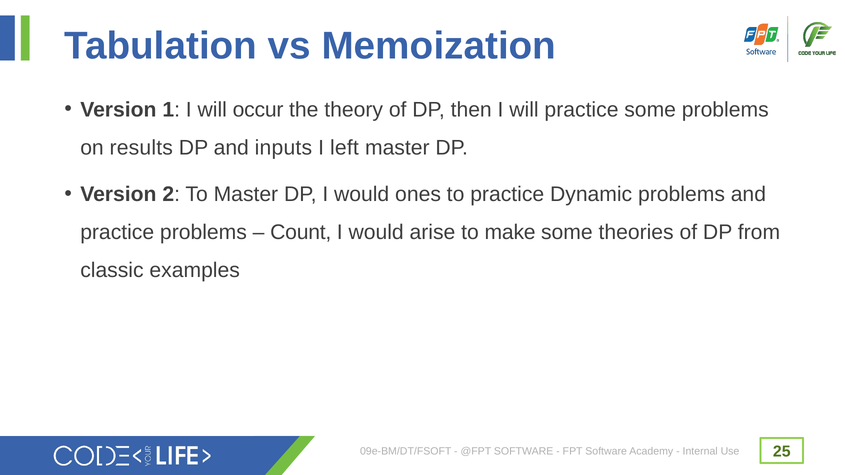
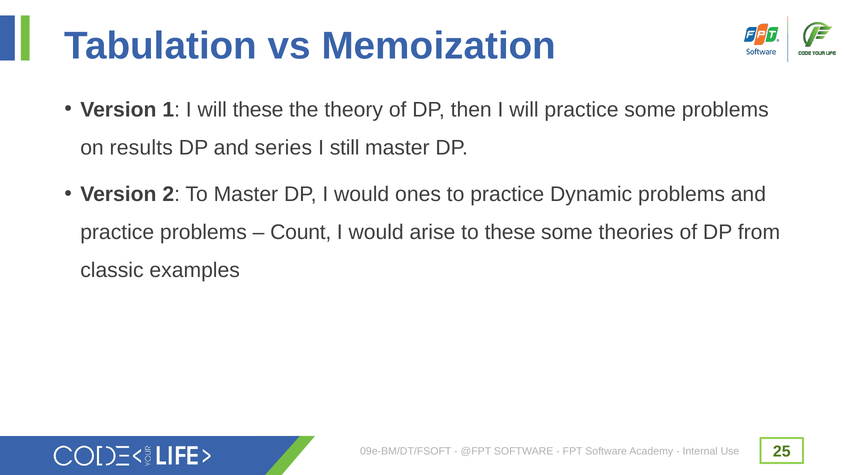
will occur: occur -> these (258, 110)
inputs: inputs -> series (283, 148)
left: left -> still (345, 148)
to make: make -> these (510, 233)
